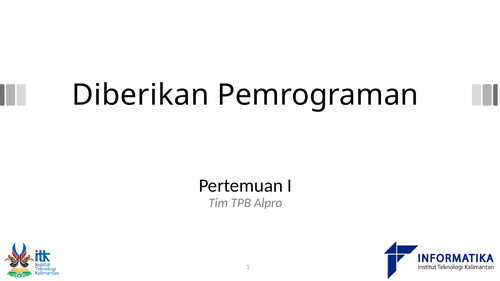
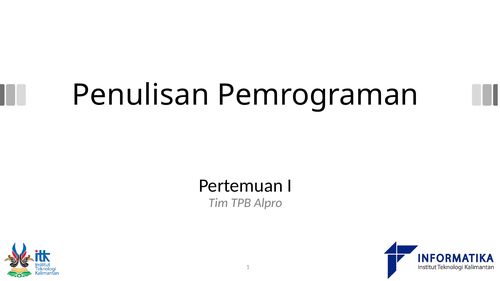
Diberikan: Diberikan -> Penulisan (141, 95)
